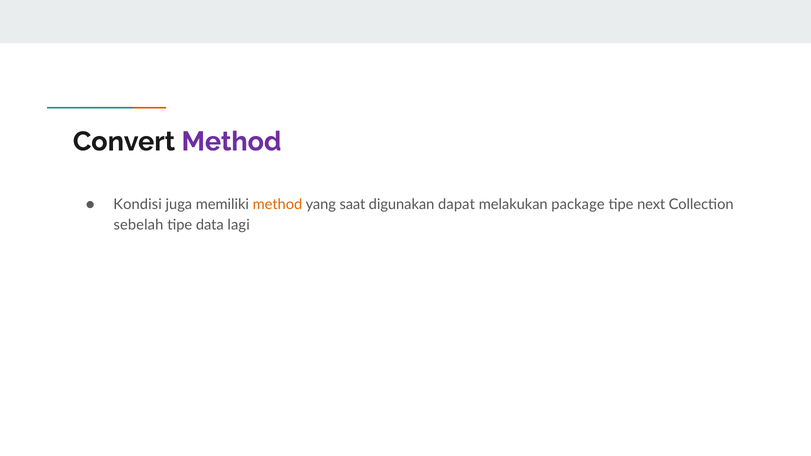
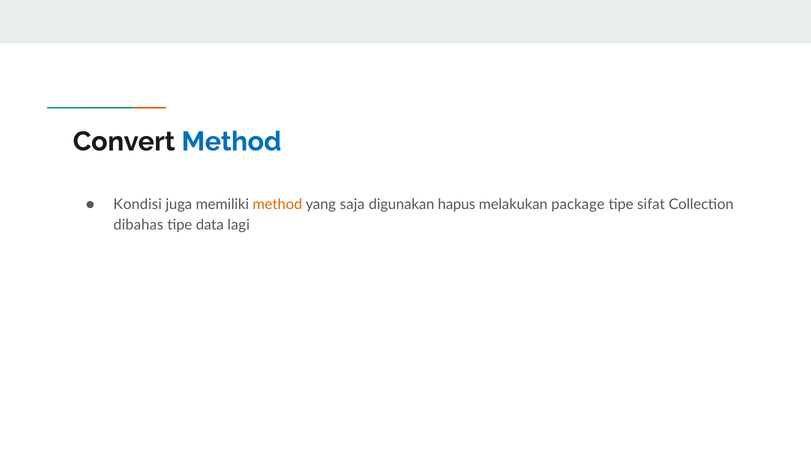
Method colour: purple -> blue (231, 142)
saat: saat -> saja (352, 205)
dapat: dapat -> hapus (457, 205)
next: next -> sifat (651, 205)
sebelah: sebelah -> dibahas (138, 225)
